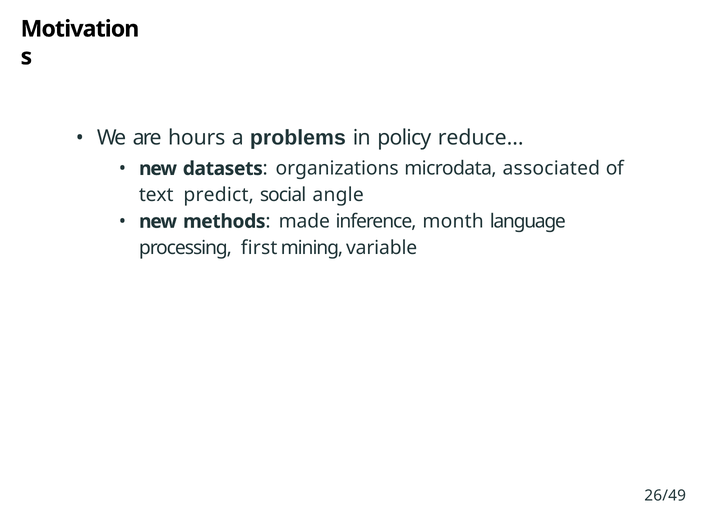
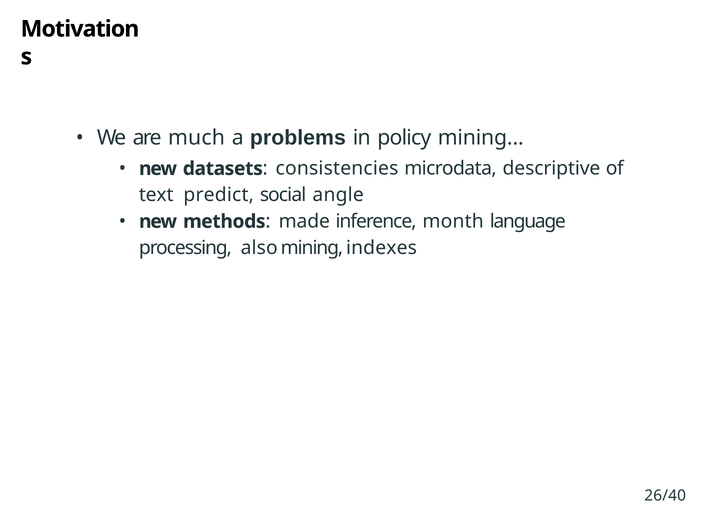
hours: hours -> much (197, 138)
policy reduce: reduce -> mining (481, 138)
organizations: organizations -> consistencies (337, 169)
associated: associated -> descriptive (551, 169)
first: first -> also (259, 248)
variable: variable -> indexes (381, 248)
26/49: 26/49 -> 26/40 (665, 496)
